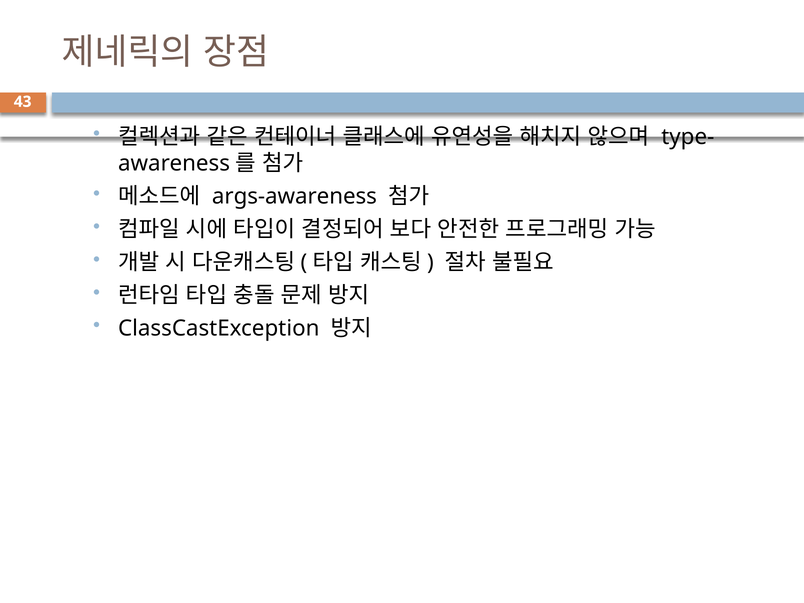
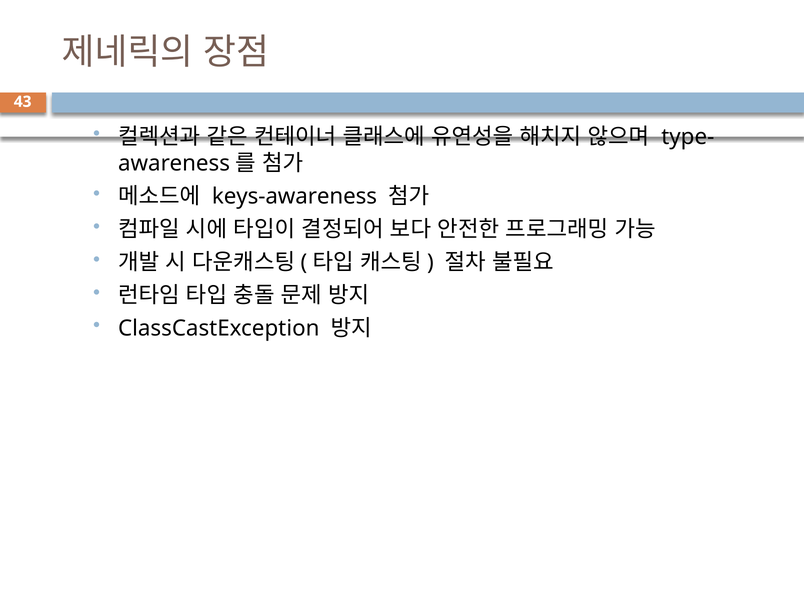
args-awareness: args-awareness -> keys-awareness (294, 197)
